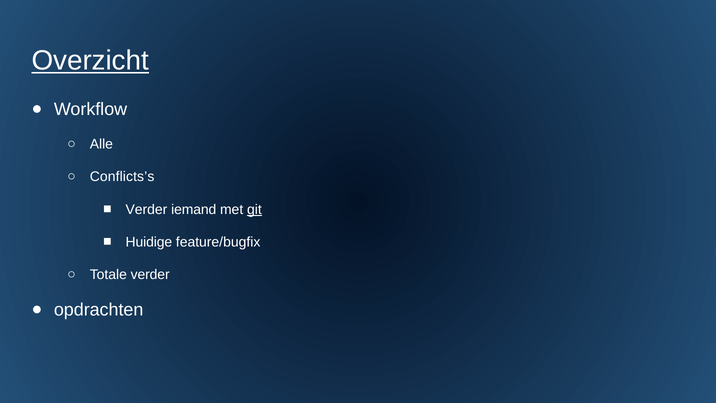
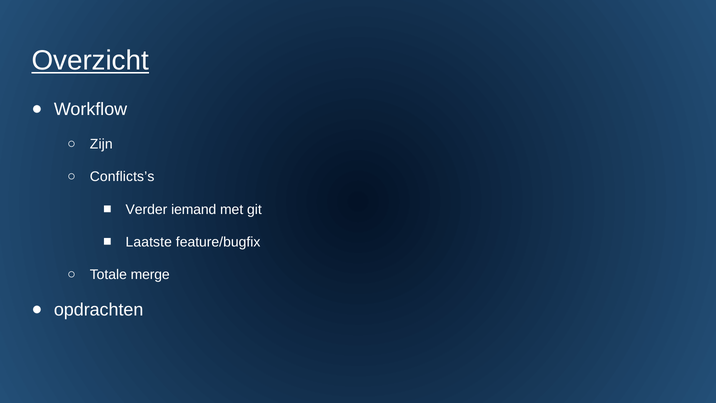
Alle: Alle -> Zijn (101, 144)
git underline: present -> none (254, 209)
Huidige: Huidige -> Laatste (149, 242)
Totale verder: verder -> merge (150, 275)
